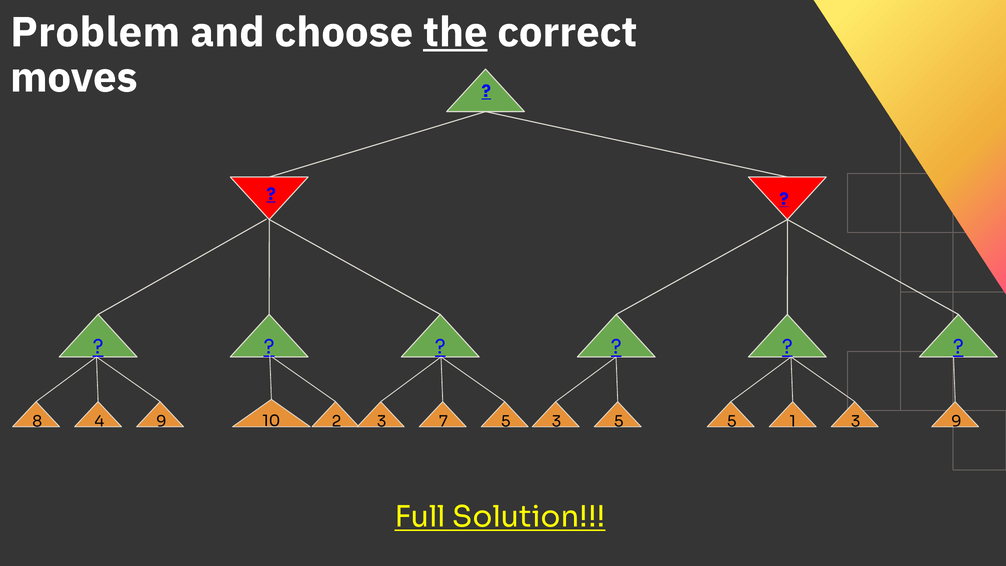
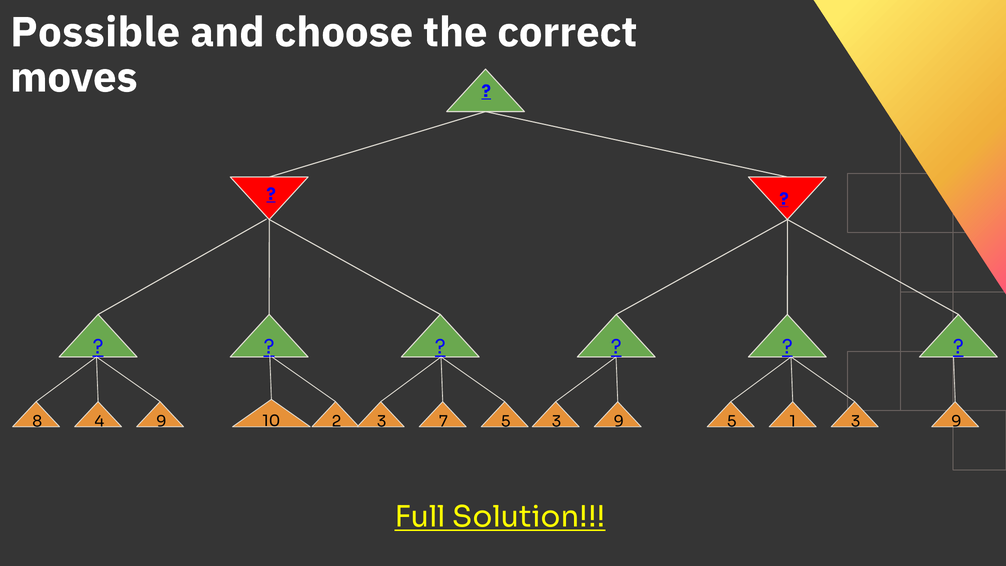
Problem: Problem -> Possible (95, 32)
the underline: present -> none (455, 32)
3 5: 5 -> 9 (619, 422)
